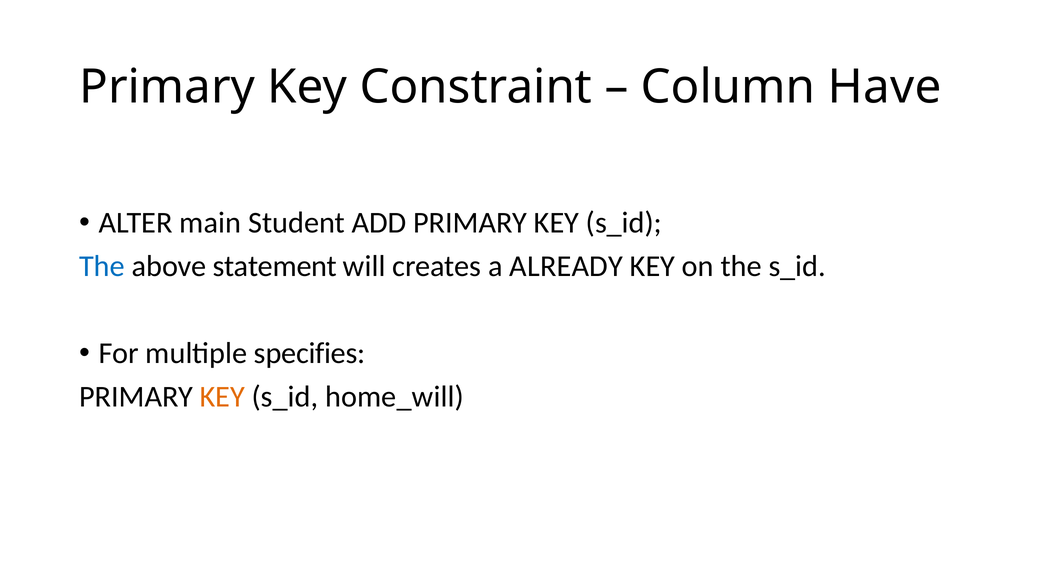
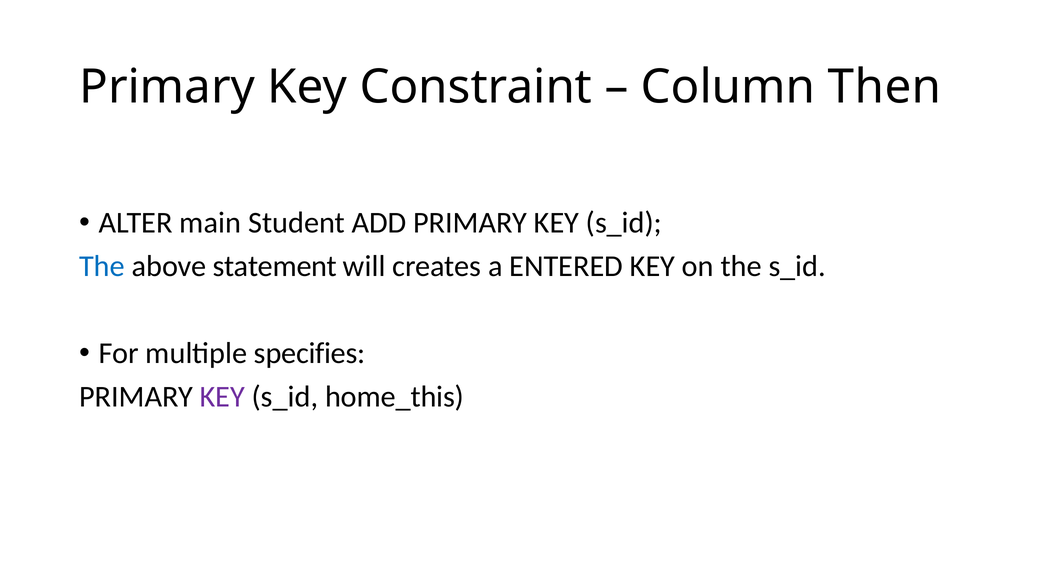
Have: Have -> Then (885, 87)
ALREADY: ALREADY -> ENTERED (566, 266)
KEY colour: orange -> purple (222, 397)
home_will: home_will -> home_this (395, 397)
